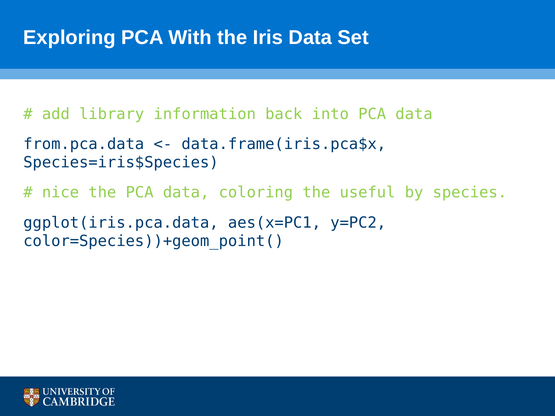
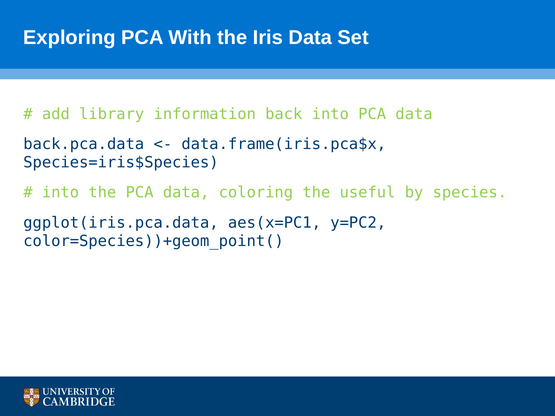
from.pca.data: from.pca.data -> back.pca.data (84, 144)
nice: nice -> into (60, 193)
